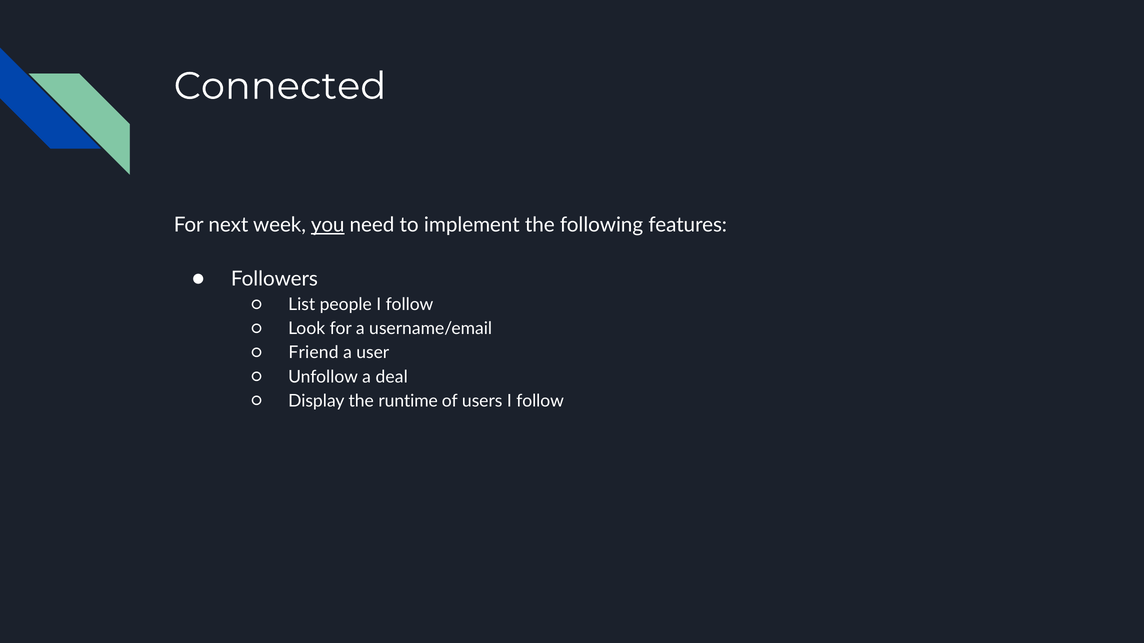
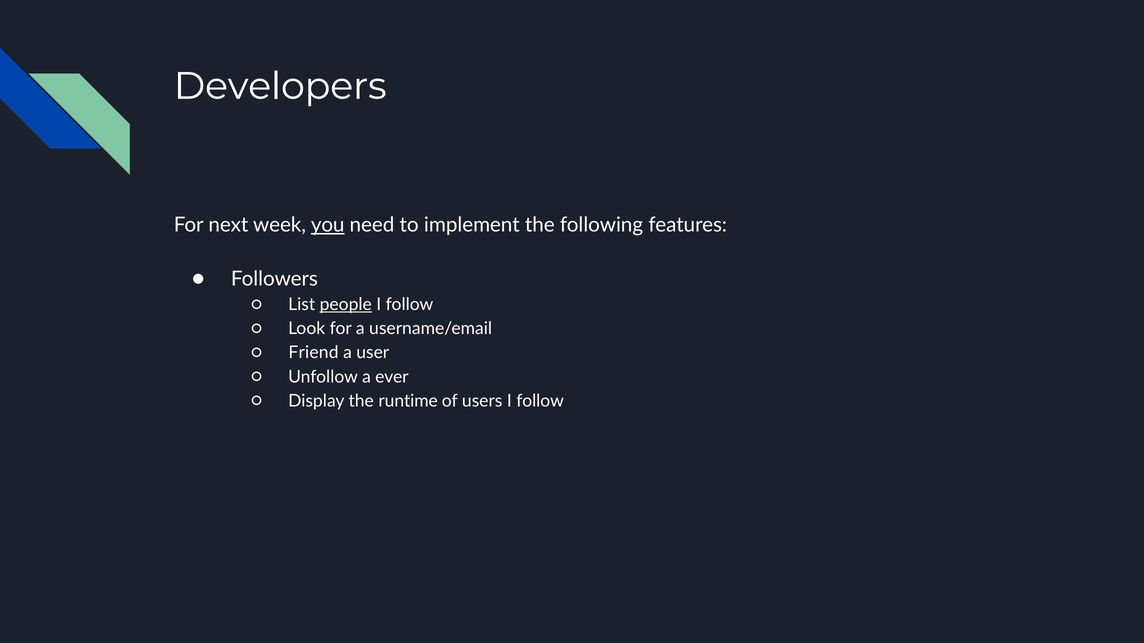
Connected: Connected -> Developers (280, 86)
people underline: none -> present (346, 305)
deal: deal -> ever (392, 377)
